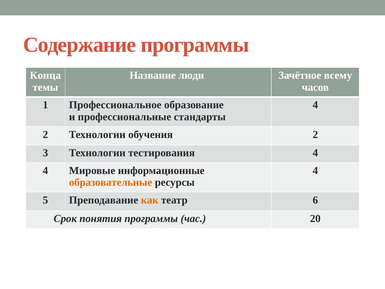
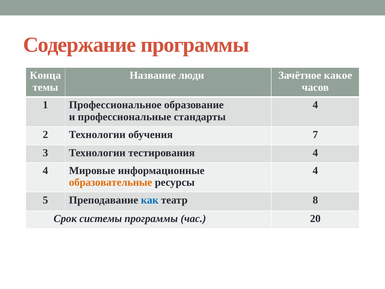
всему: всему -> какое (338, 75)
обучения 2: 2 -> 7 (315, 134)
как colour: orange -> blue (150, 200)
6: 6 -> 8 (315, 200)
понятия: понятия -> системы (101, 218)
